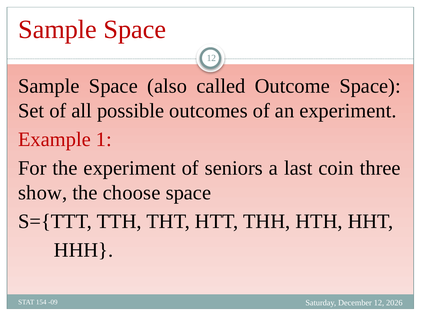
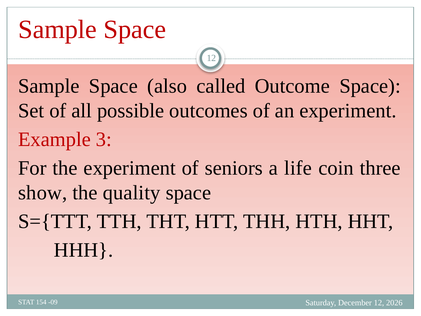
1: 1 -> 3 (104, 139)
last: last -> life (298, 168)
choose: choose -> quality (132, 193)
